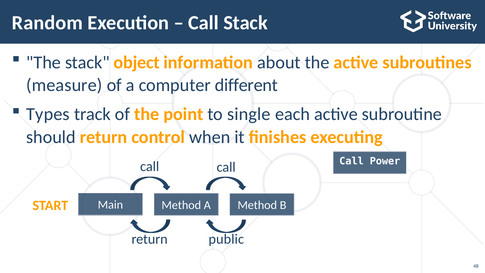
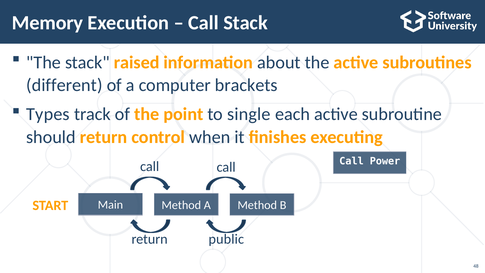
Random: Random -> Memory (48, 23)
object: object -> raised (137, 62)
measure: measure -> different (64, 85)
different: different -> brackets (246, 85)
